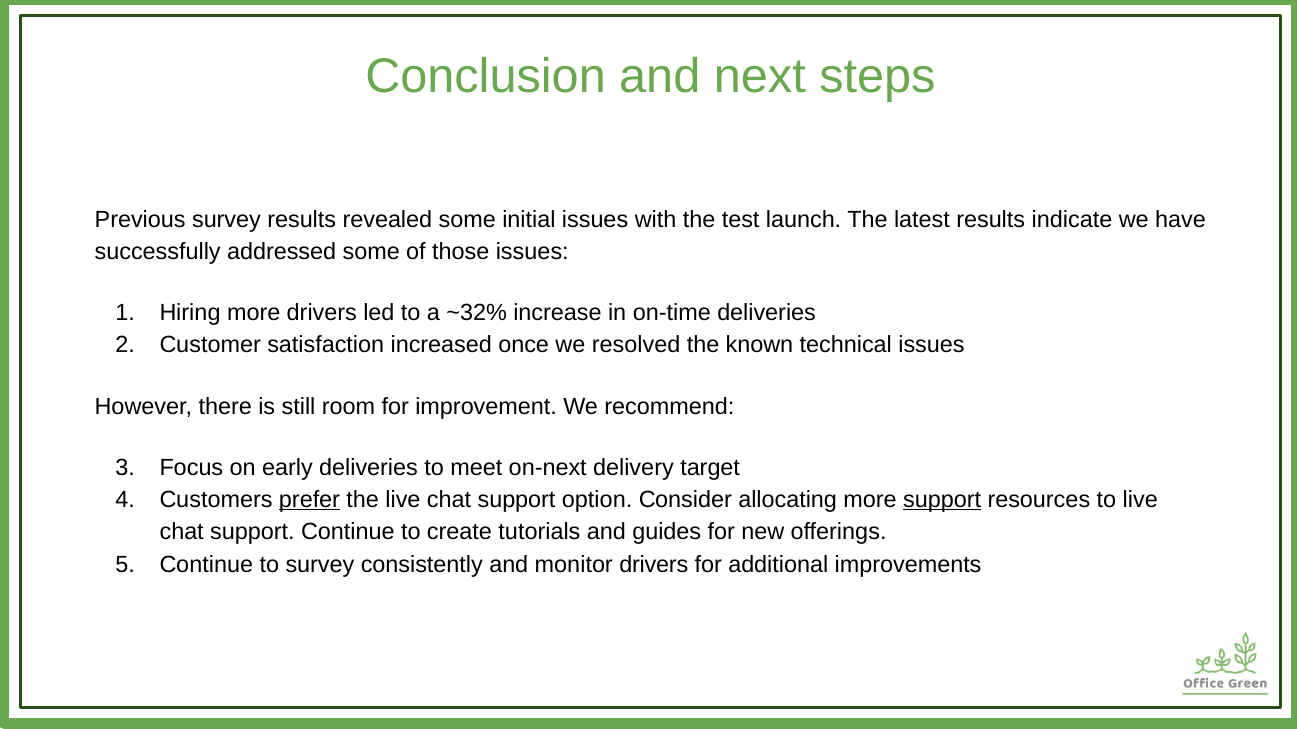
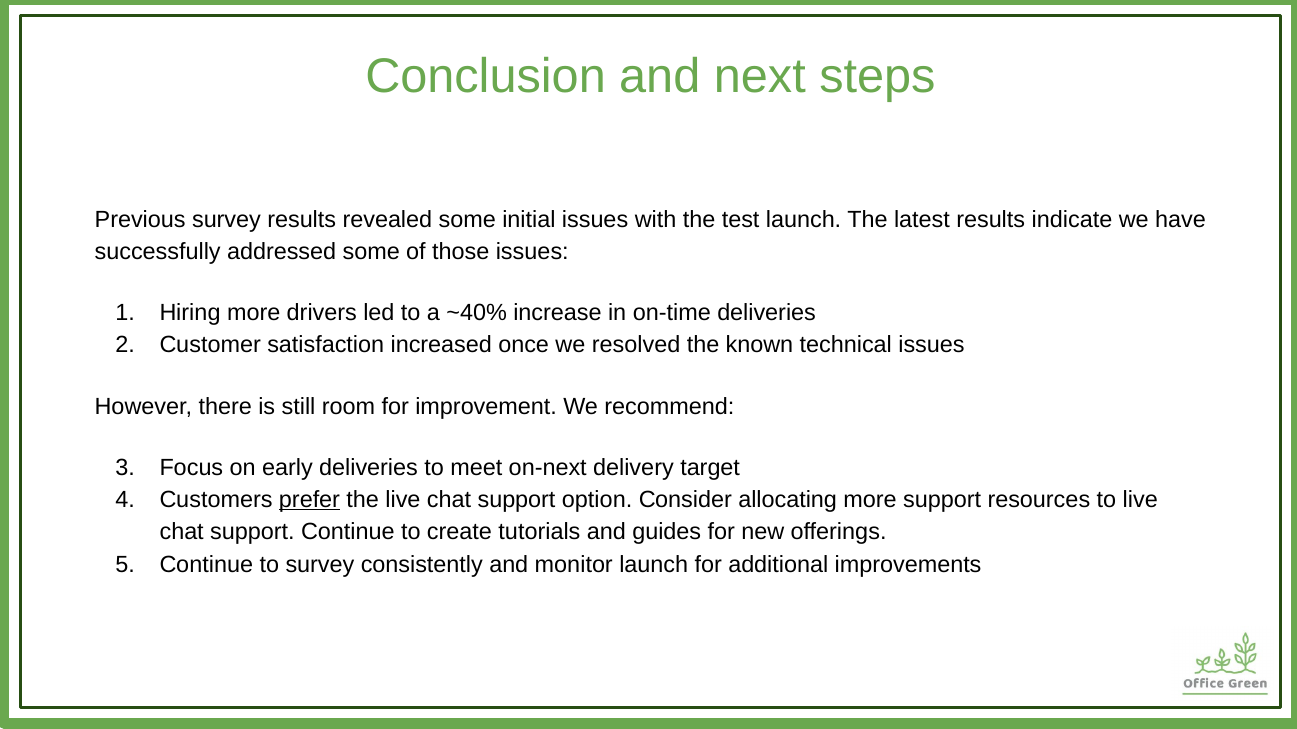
~32%: ~32% -> ~40% (477, 313)
support underline: present -> none (942, 500)
monitor drivers: drivers -> launch (654, 565)
